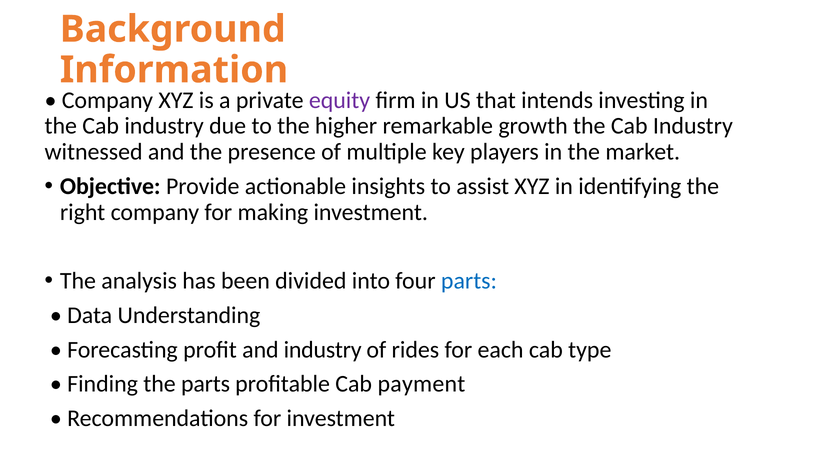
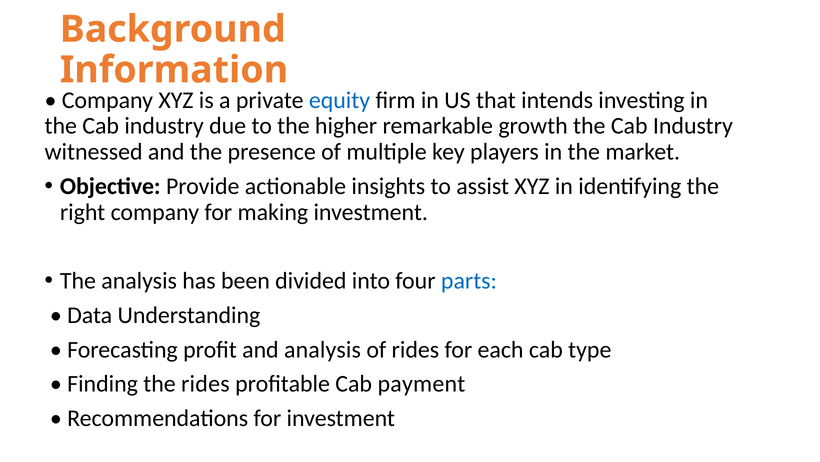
equity colour: purple -> blue (340, 100)
and industry: industry -> analysis (322, 349)
the parts: parts -> rides (205, 383)
